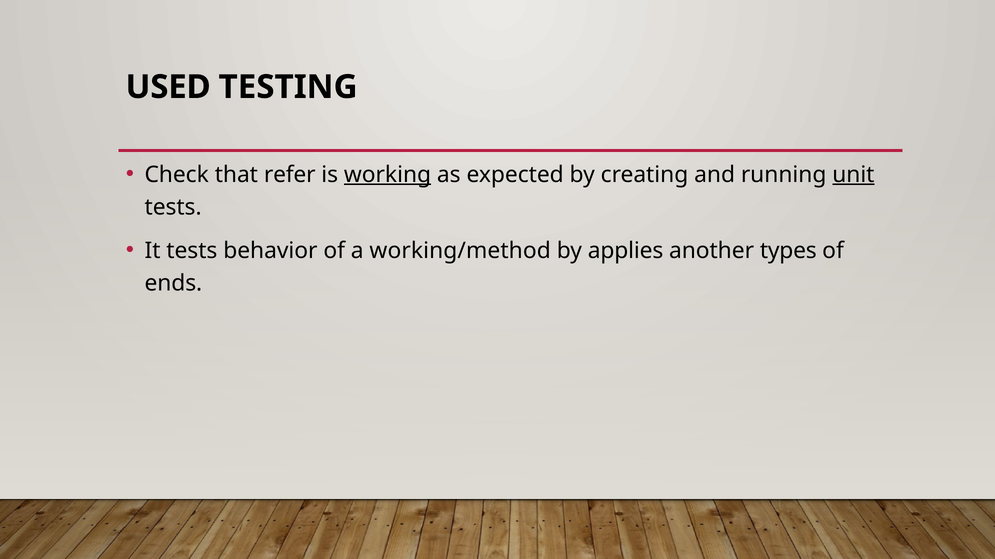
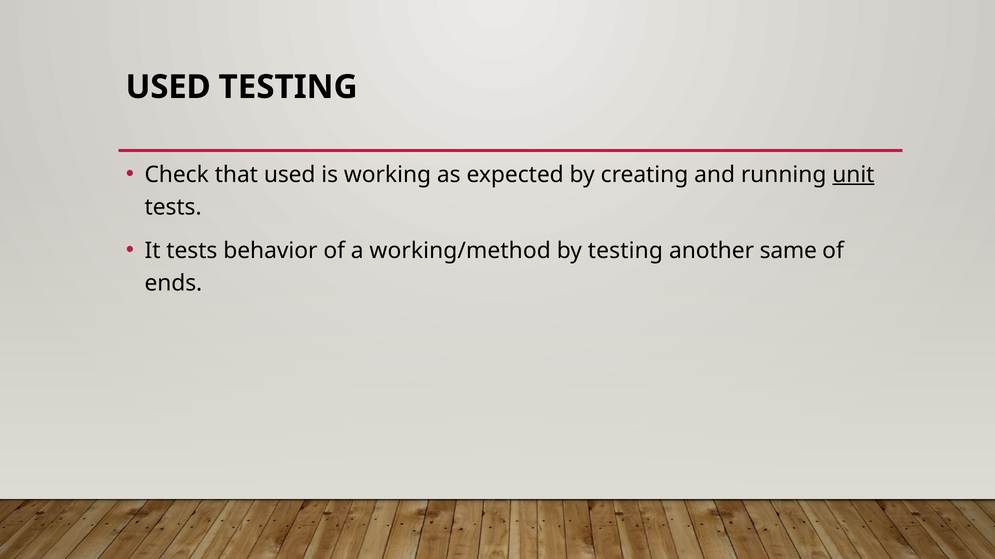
that refer: refer -> used (290, 175)
working underline: present -> none (388, 175)
by applies: applies -> testing (625, 251)
types: types -> same (788, 251)
